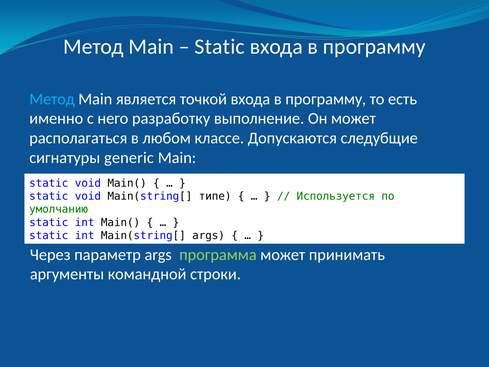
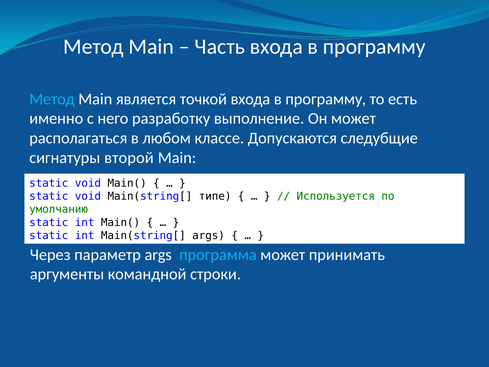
Static: Static -> Часть (220, 47)
generic: generic -> второй (129, 158)
программа colour: light green -> light blue (218, 254)
